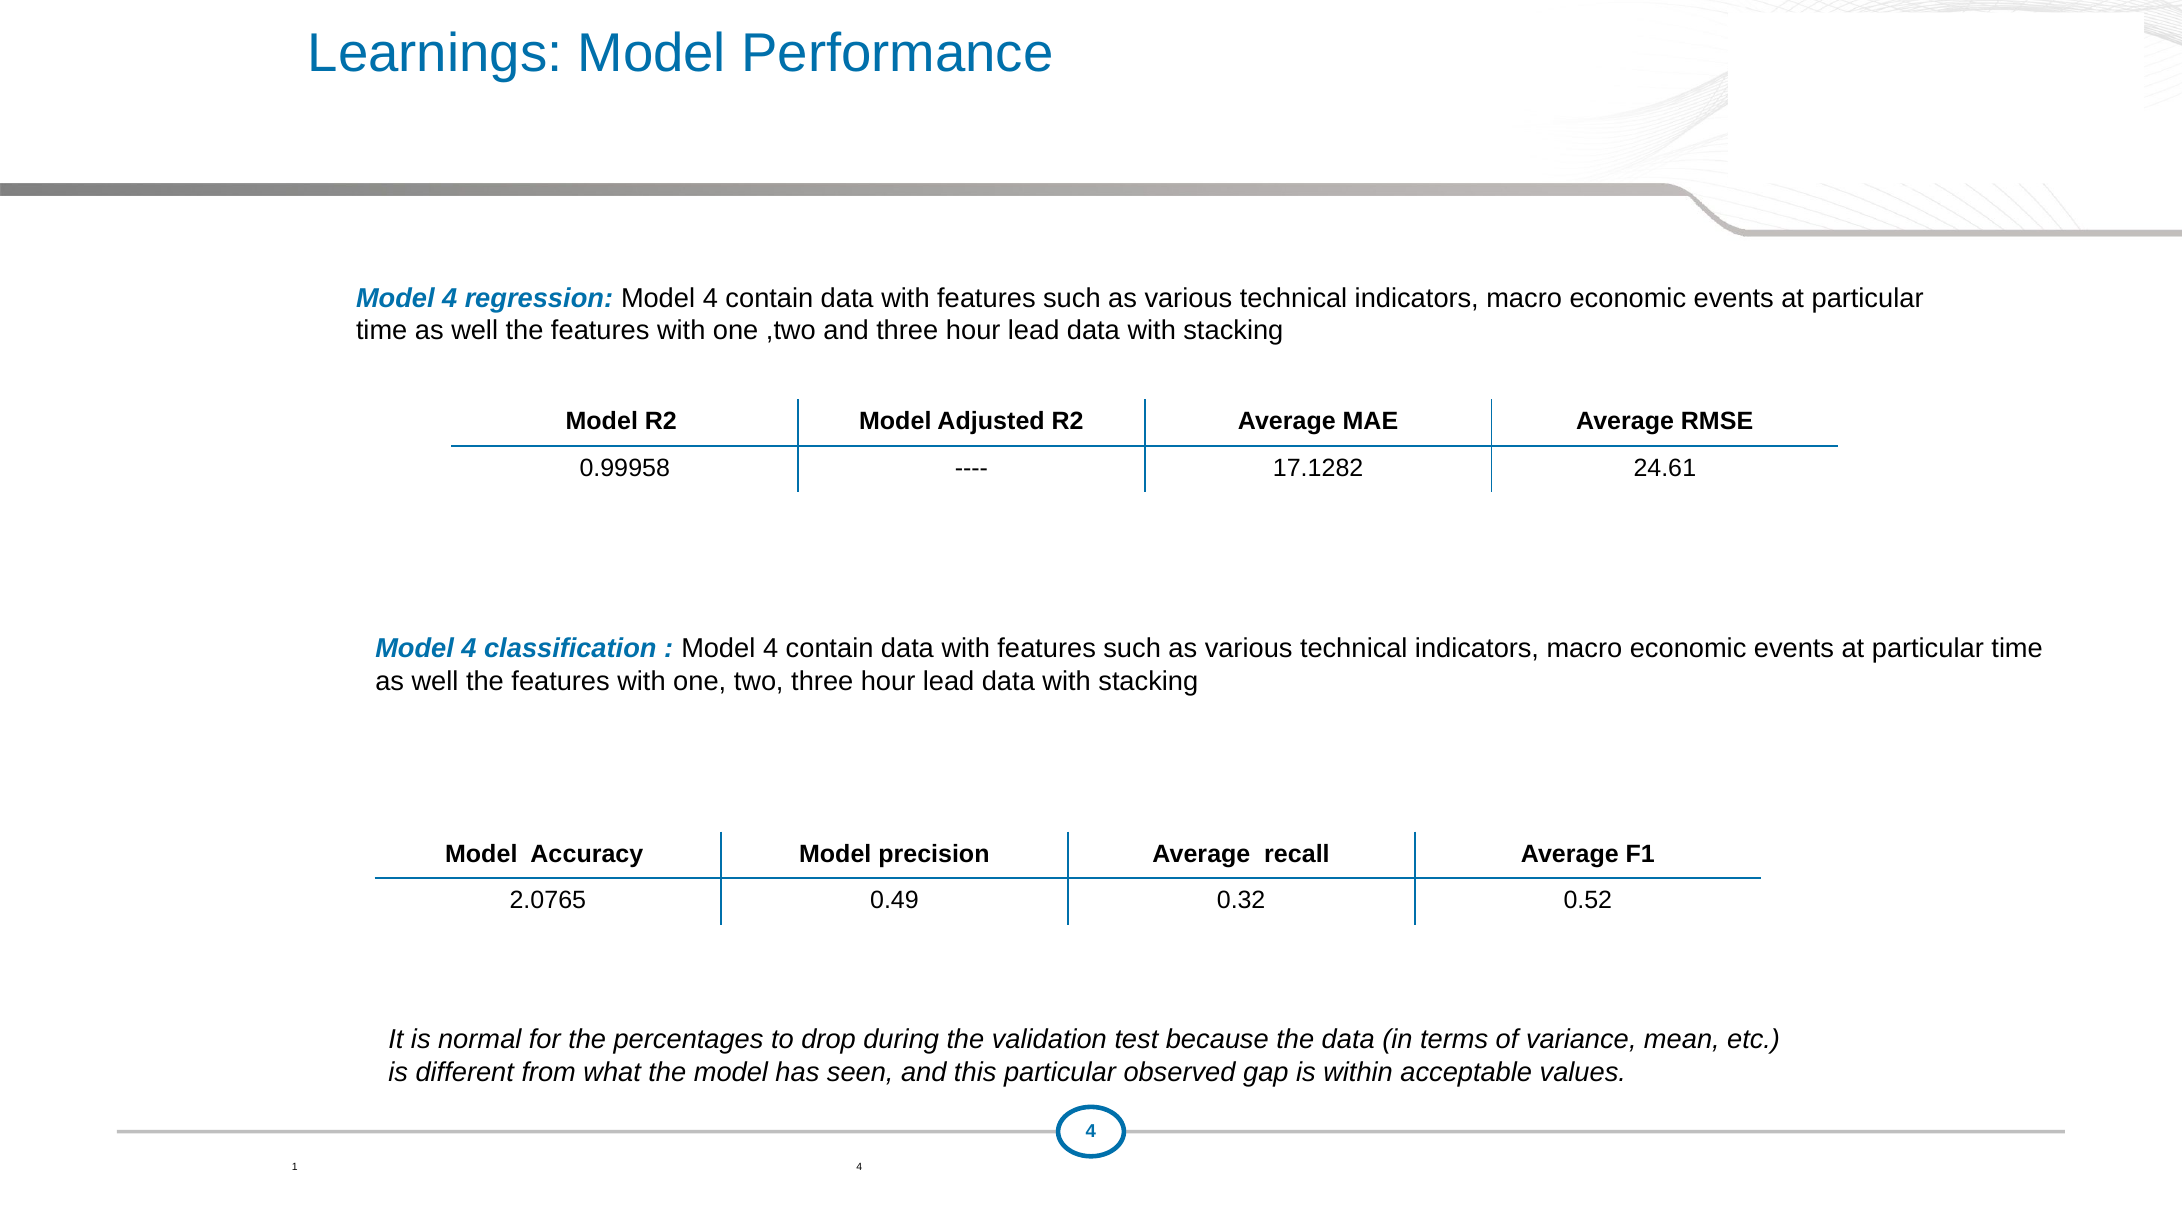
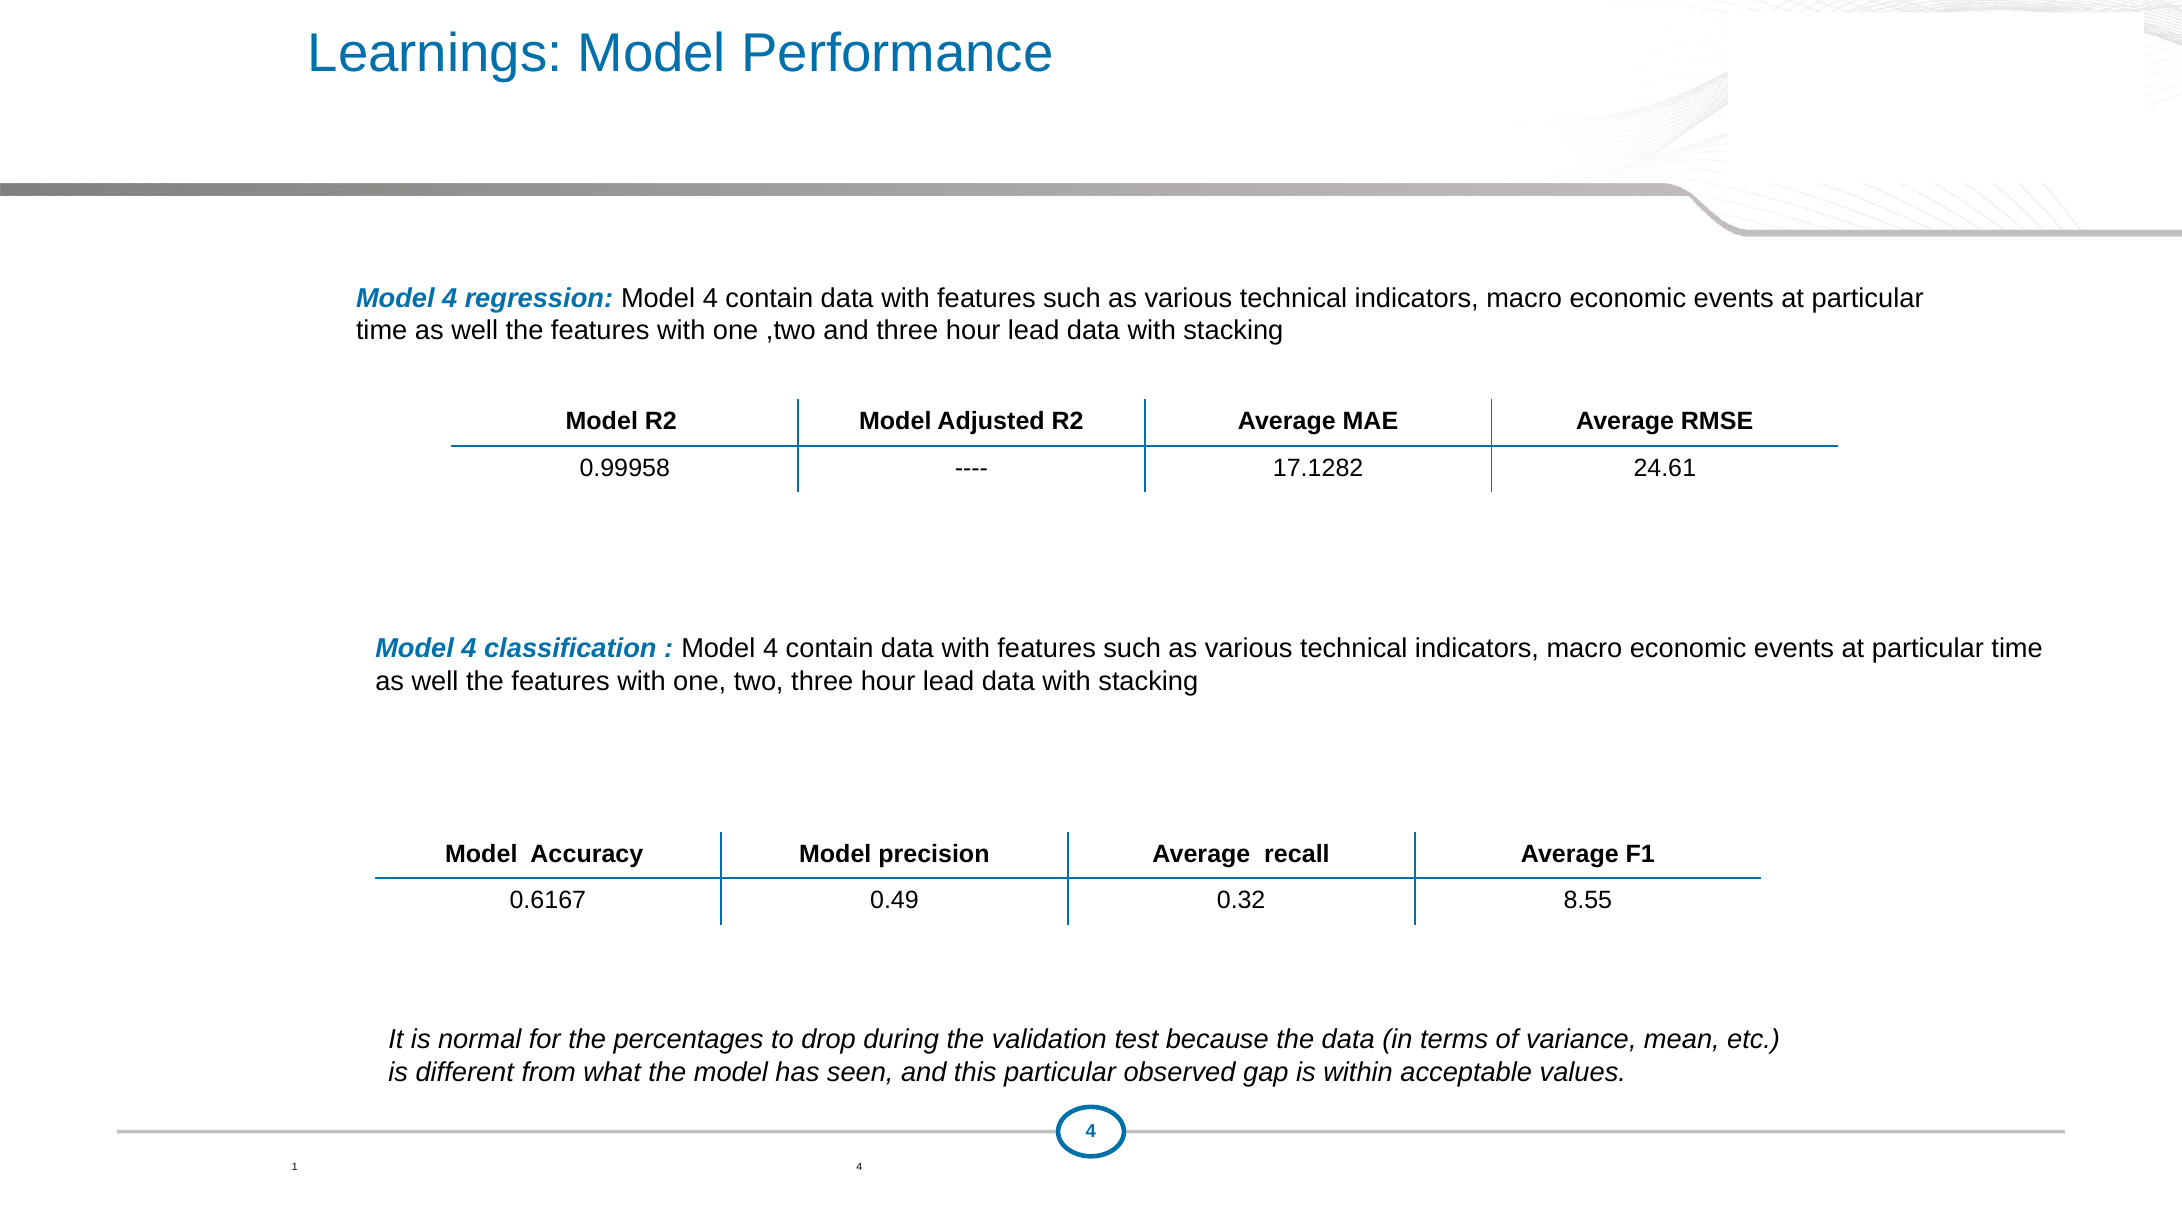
2.0765: 2.0765 -> 0.6167 (548, 900)
0.52: 0.52 -> 8.55 (1588, 900)
